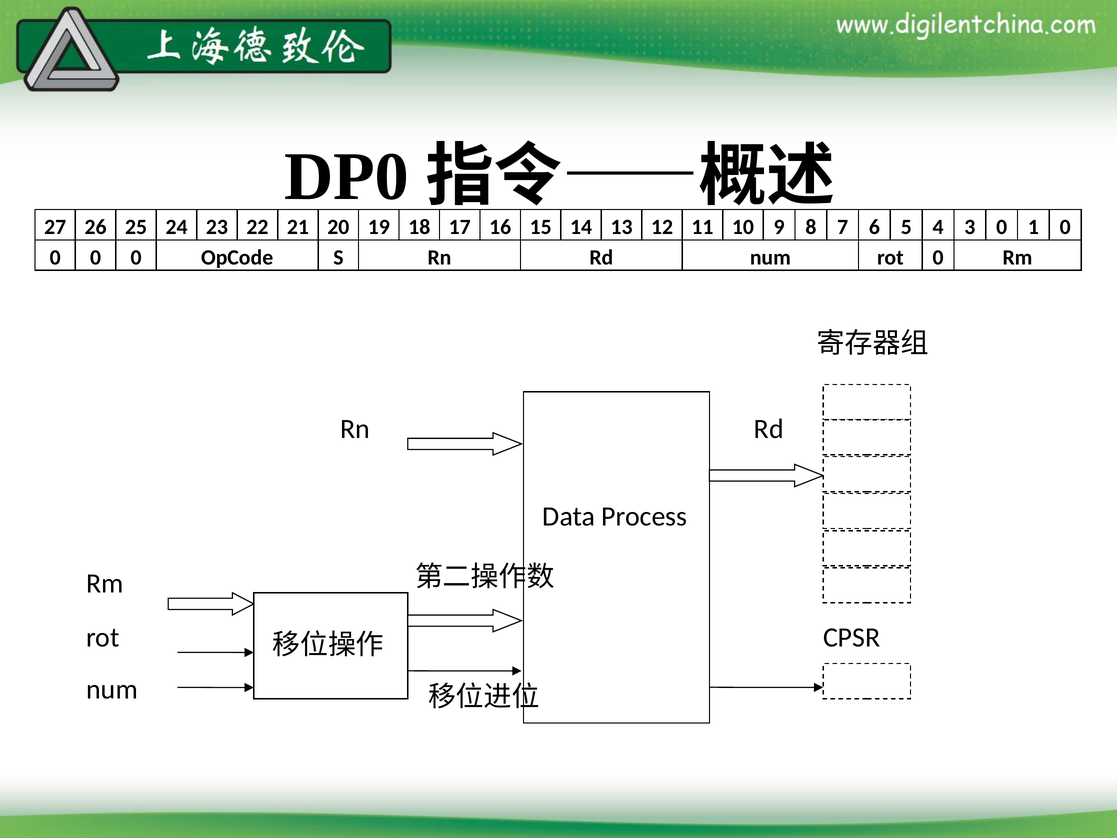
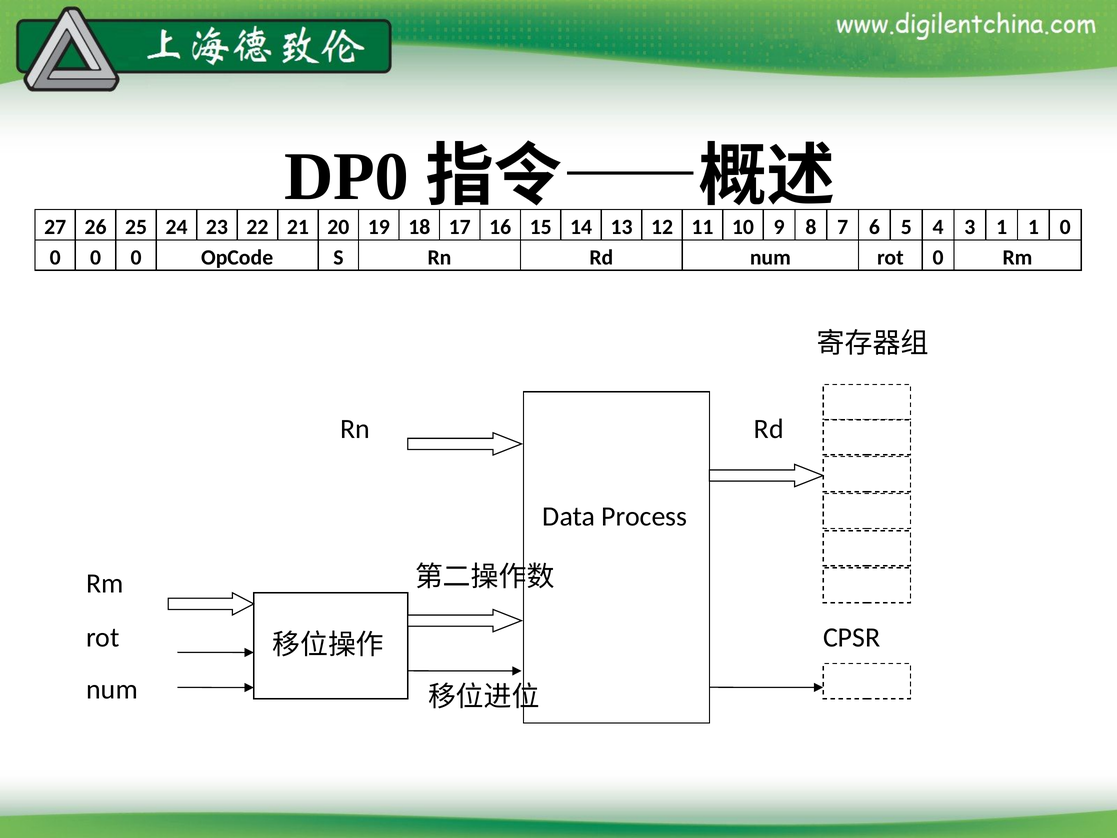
3 0: 0 -> 1 (1002, 227)
